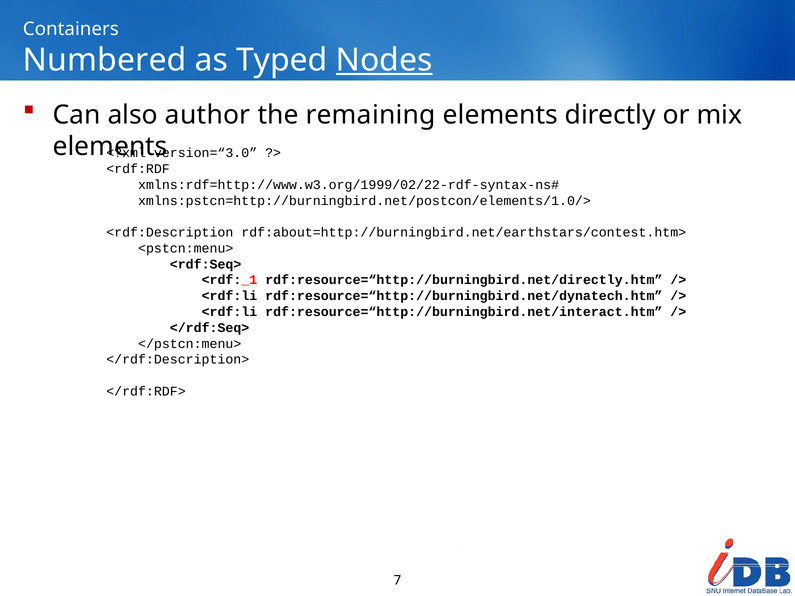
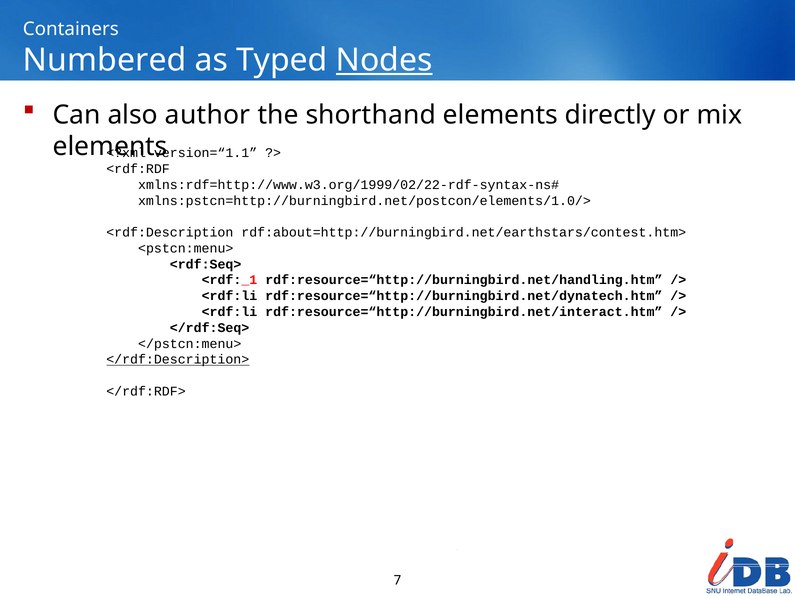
remaining: remaining -> shorthand (371, 115)
version=“3.0: version=“3.0 -> version=“1.1 (206, 153)
rdf:resource=“http://burningbird.net/directly.htm: rdf:resource=“http://burningbird.net/directly.htm -> rdf:resource=“http://burningbird.net/handling.htm (464, 280)
</rdf:Description> underline: none -> present (178, 360)
